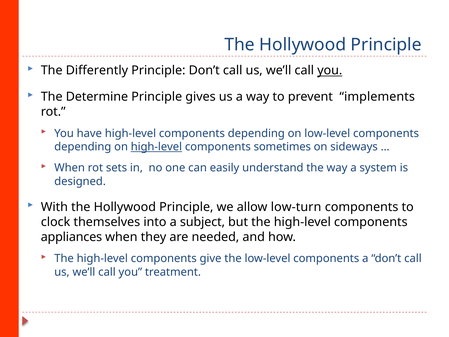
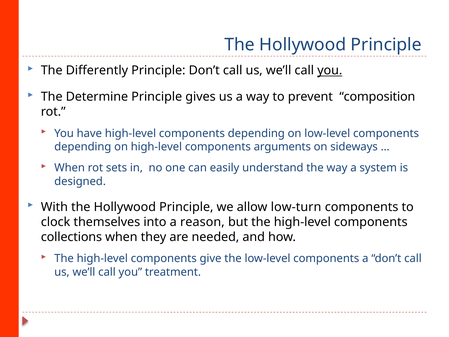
implements: implements -> composition (377, 97)
high-level underline: present -> none (156, 147)
sometimes: sometimes -> arguments (282, 147)
subject: subject -> reason (202, 222)
appliances: appliances -> collections (71, 237)
